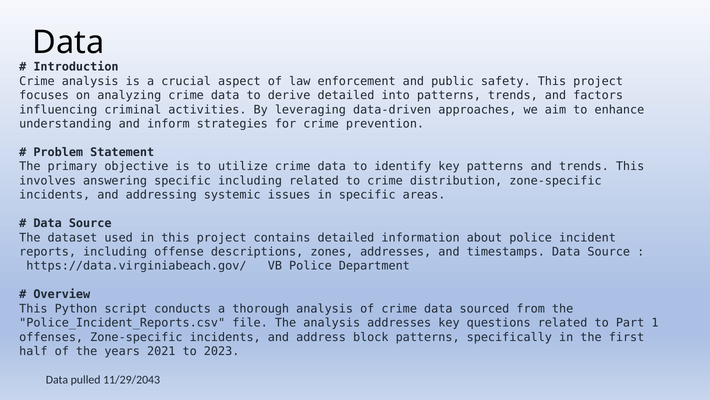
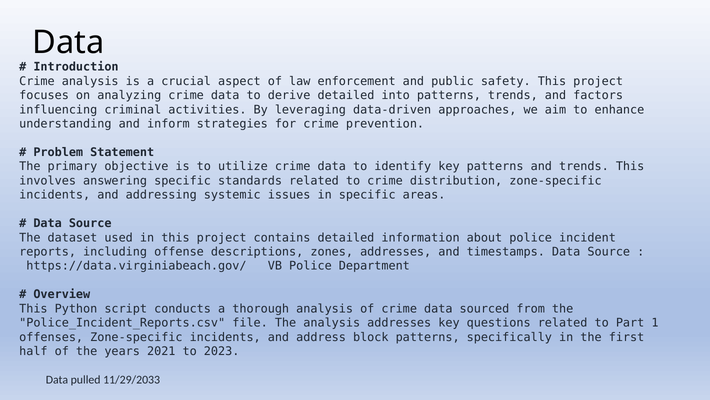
specific including: including -> standards (250, 180)
11/29/2043: 11/29/2043 -> 11/29/2033 (132, 379)
